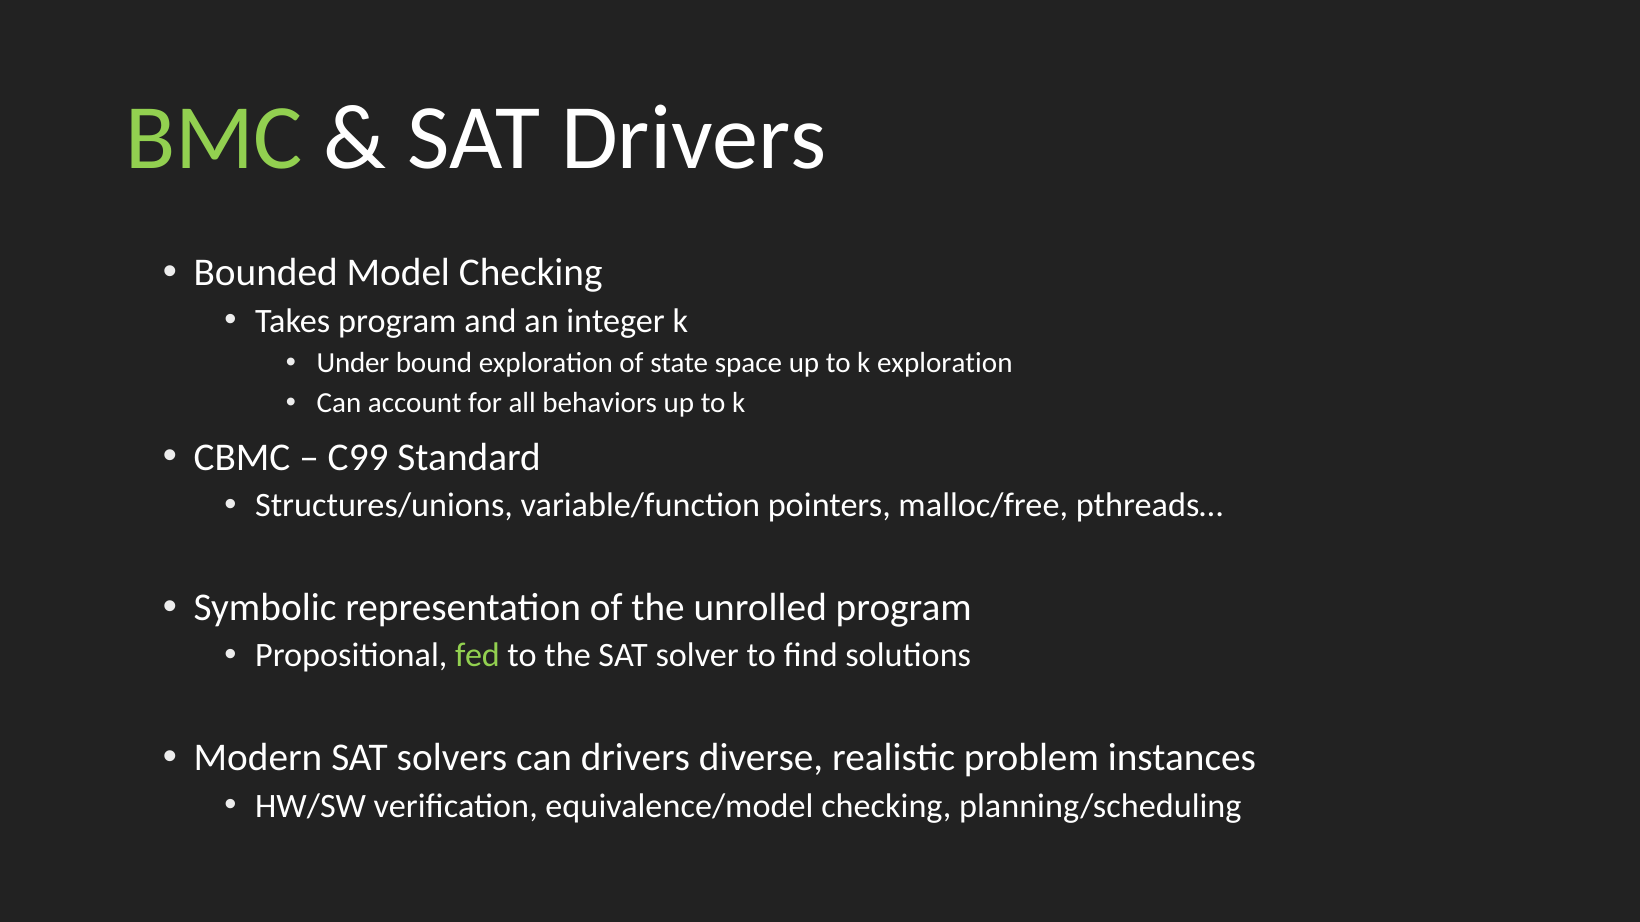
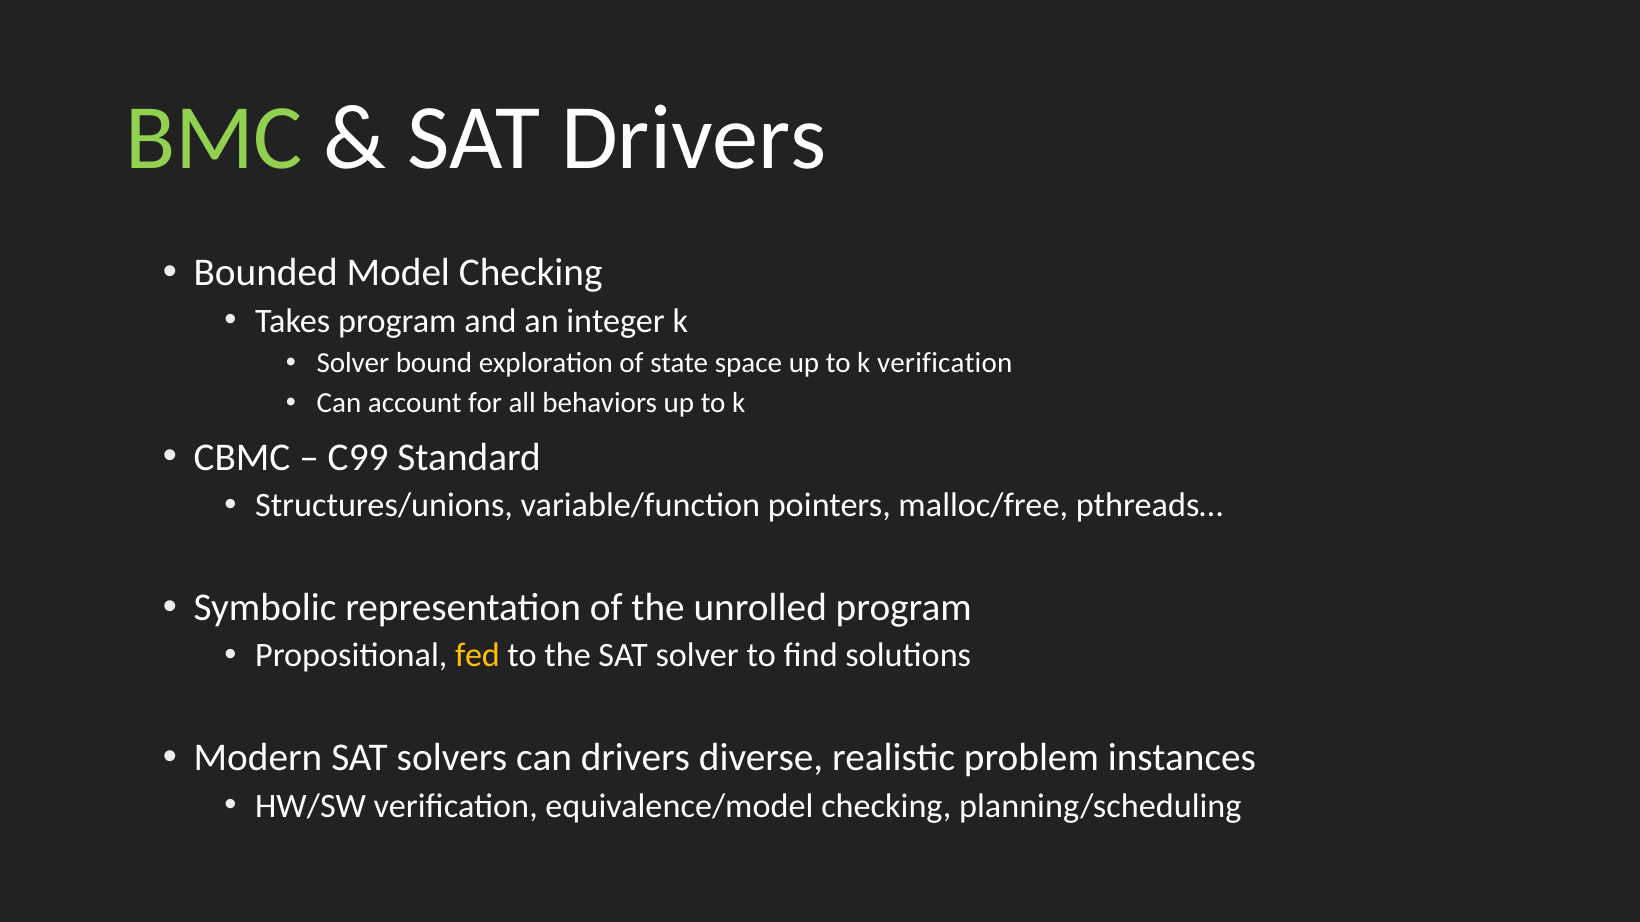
Under: Under -> Solver (353, 364)
k exploration: exploration -> verification (945, 364)
fed colour: light green -> yellow (477, 656)
